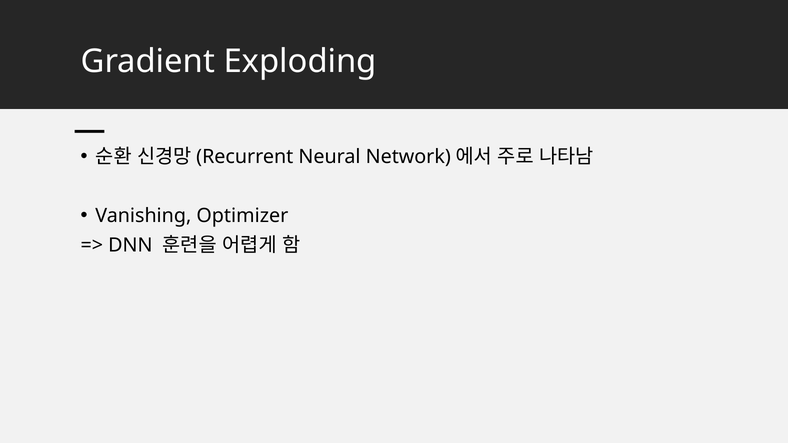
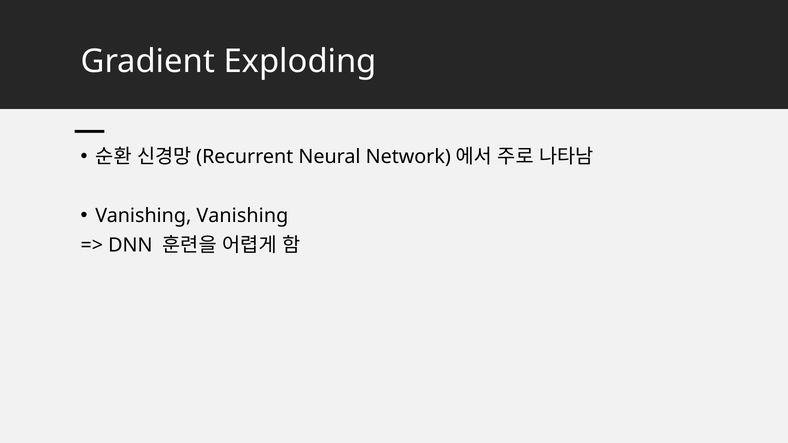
Vanishing Optimizer: Optimizer -> Vanishing (242, 216)
